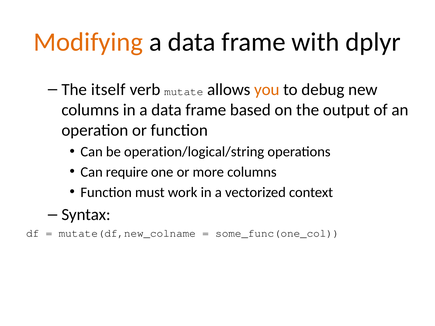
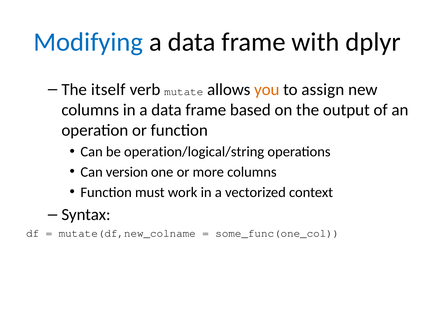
Modifying colour: orange -> blue (88, 42)
debug: debug -> assign (323, 90)
require: require -> version (127, 172)
